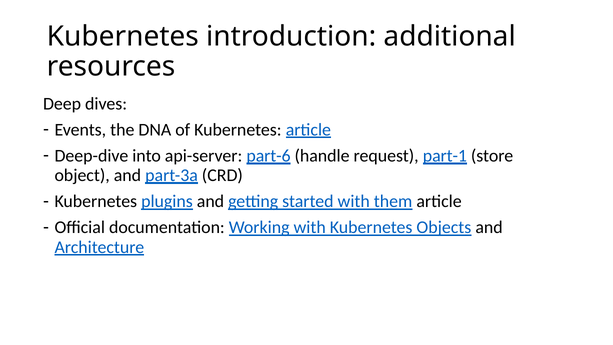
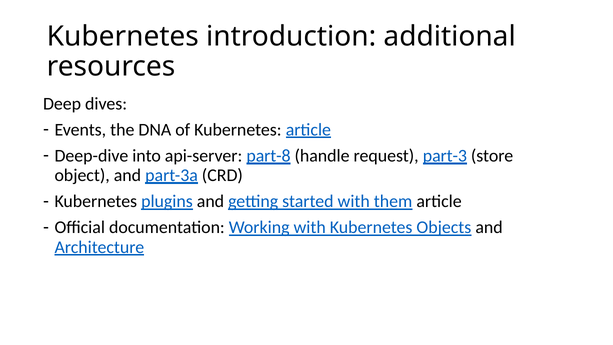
part-6: part-6 -> part-8 (269, 156)
part-1: part-1 -> part-3 (445, 156)
